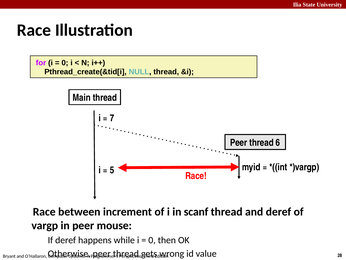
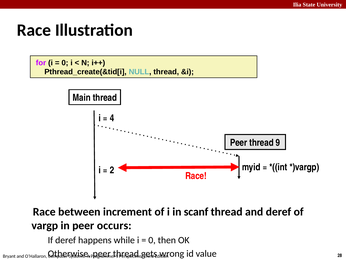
7: 7 -> 4 (112, 118)
6: 6 -> 9 (278, 142)
5: 5 -> 2 (112, 170)
mouse: mouse -> occurs (114, 225)
